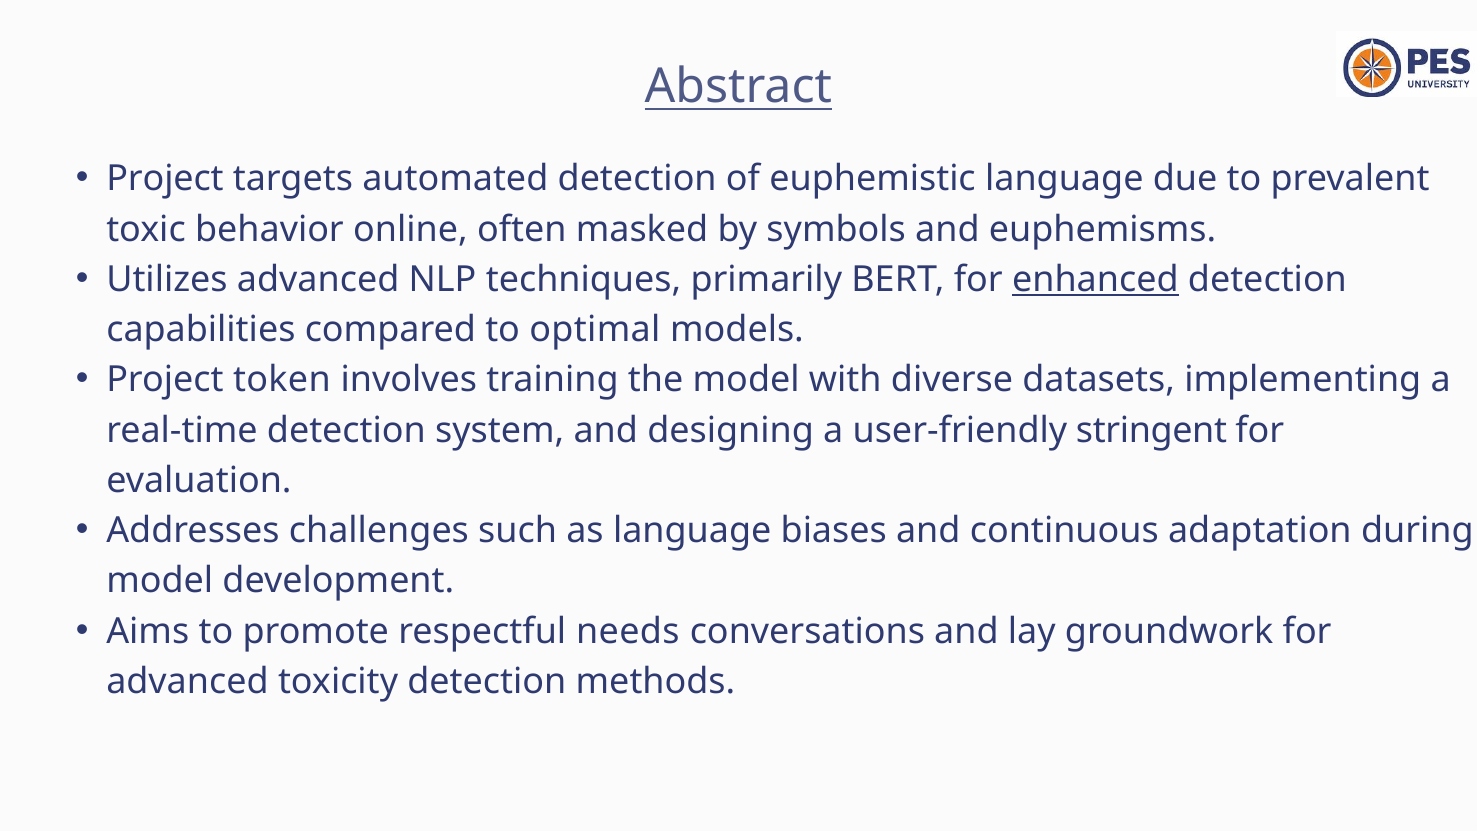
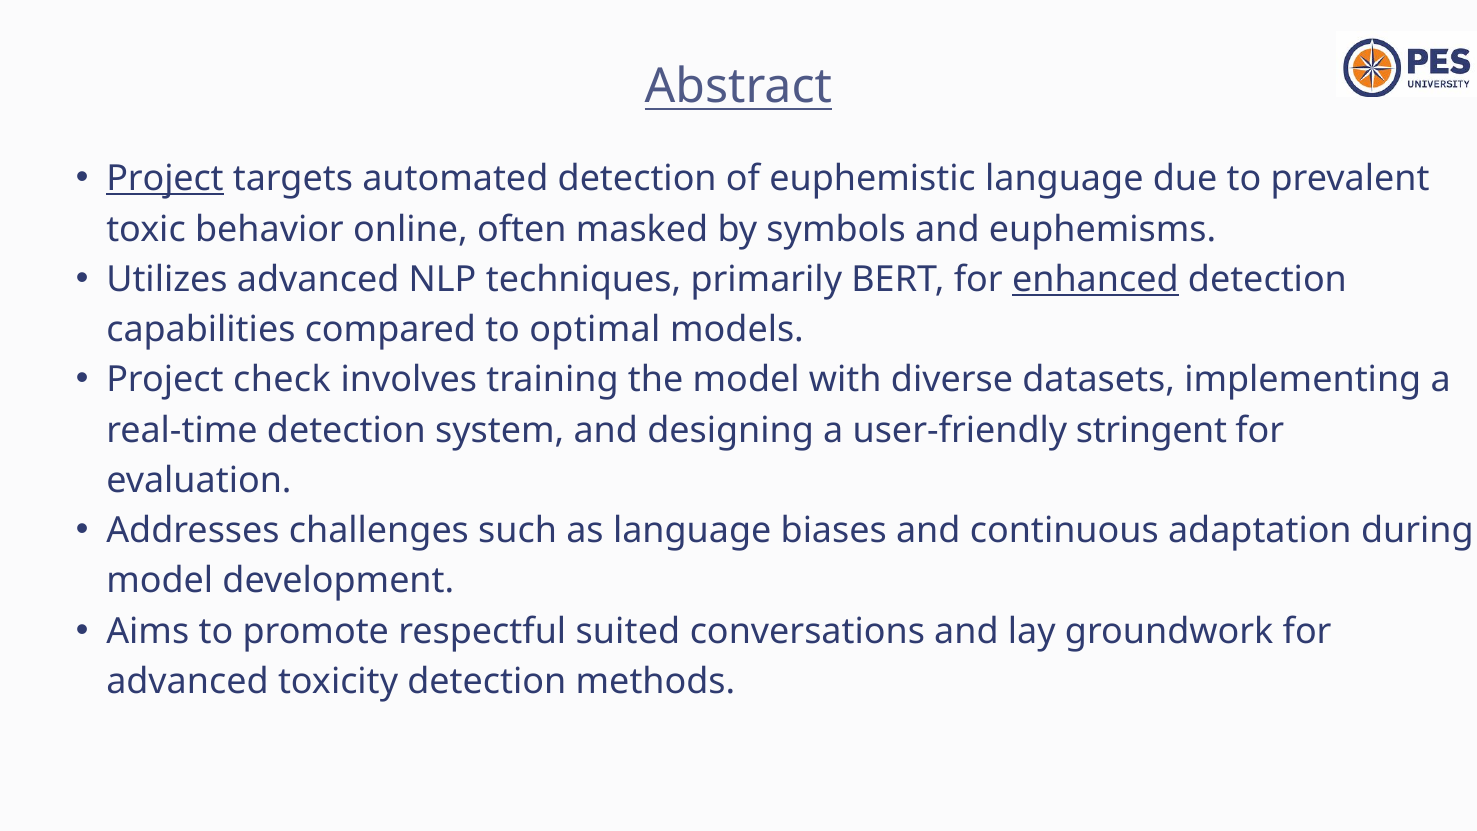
Project underline: none -> present (165, 179)
token: token -> check (282, 380)
needs: needs -> suited (628, 631)
